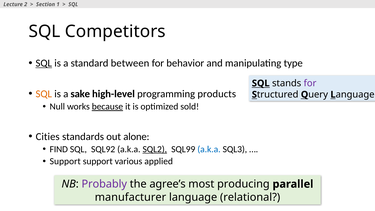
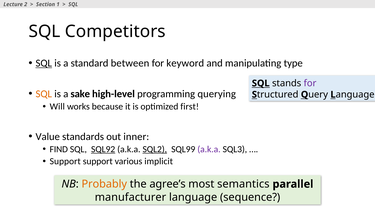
behavior: behavior -> keyword (185, 63)
products: products -> querying (217, 94)
Null: Null -> Will (57, 107)
because underline: present -> none (107, 107)
sold: sold -> first (190, 107)
Cities: Cities -> Value (48, 136)
alone: alone -> inner (136, 136)
SQL92 underline: none -> present (103, 149)
a.k.a colour: blue -> purple (209, 149)
applied: applied -> implicit (159, 161)
Probably colour: purple -> orange (104, 184)
producing: producing -> semantics (243, 184)
relational: relational -> sequence (250, 197)
